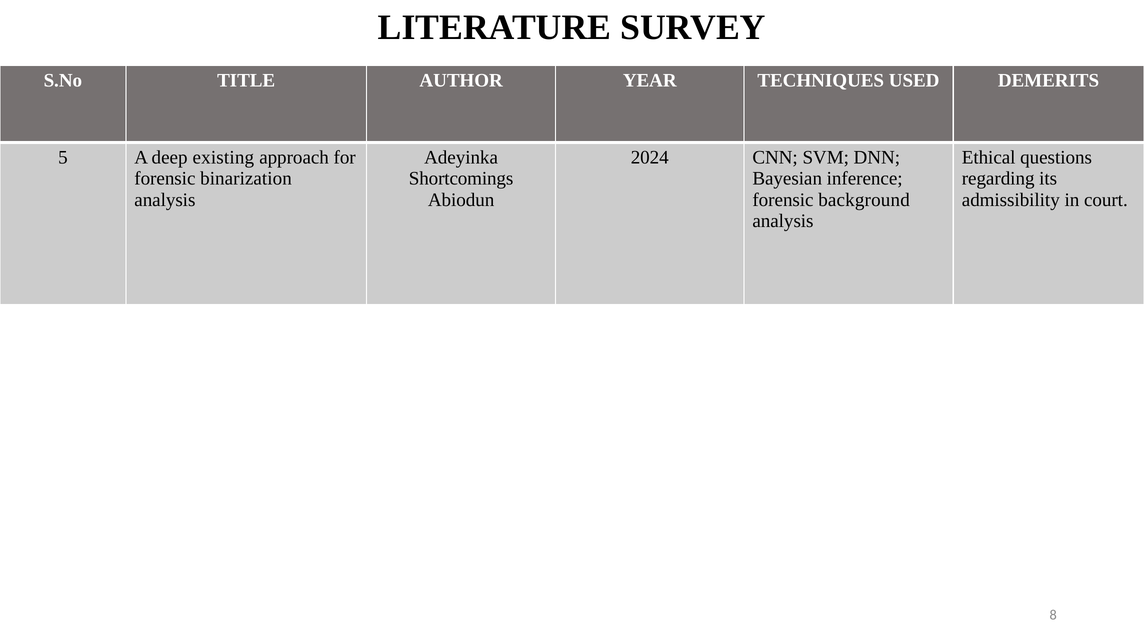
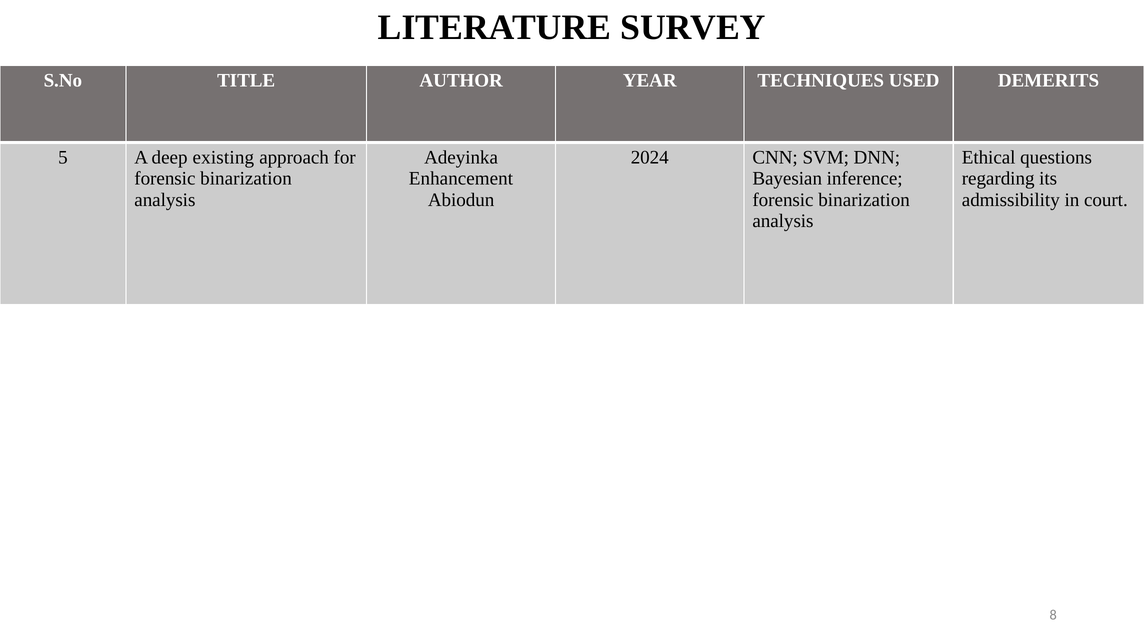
Shortcomings: Shortcomings -> Enhancement (461, 179)
background: background -> binarization (864, 200)
